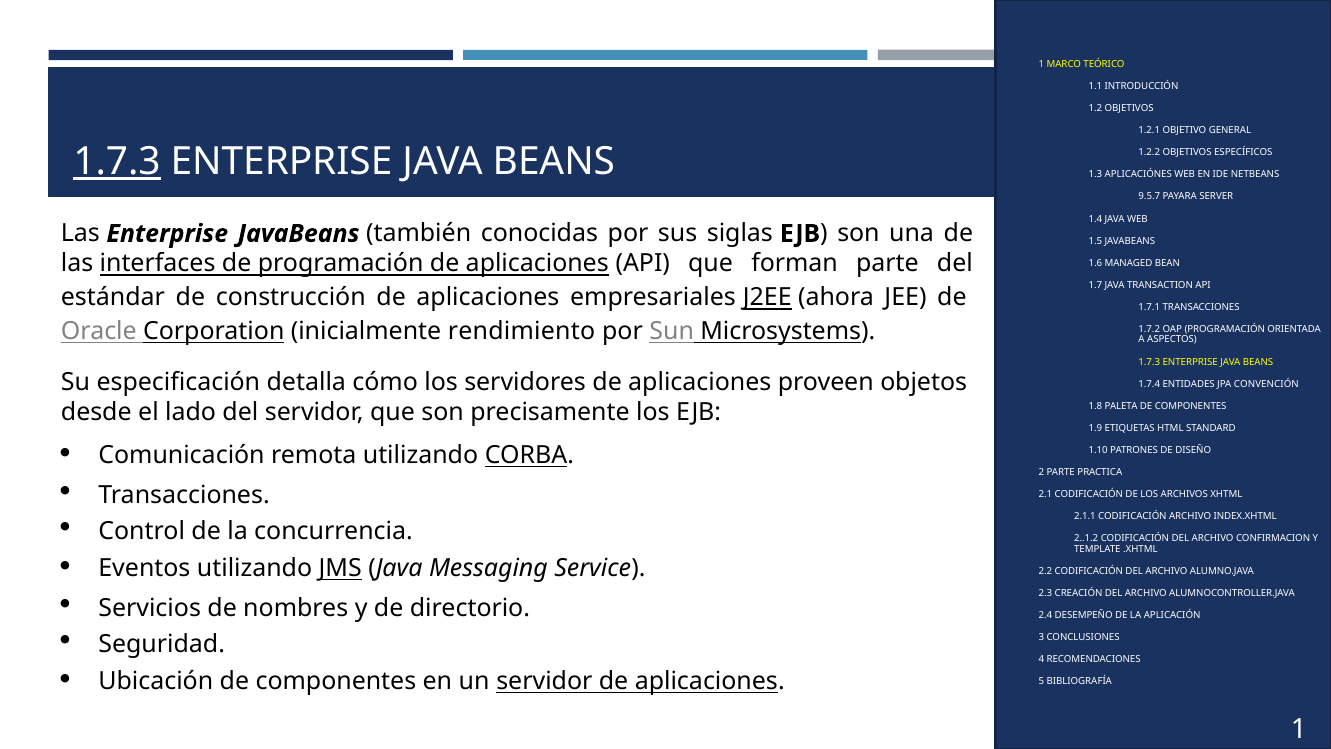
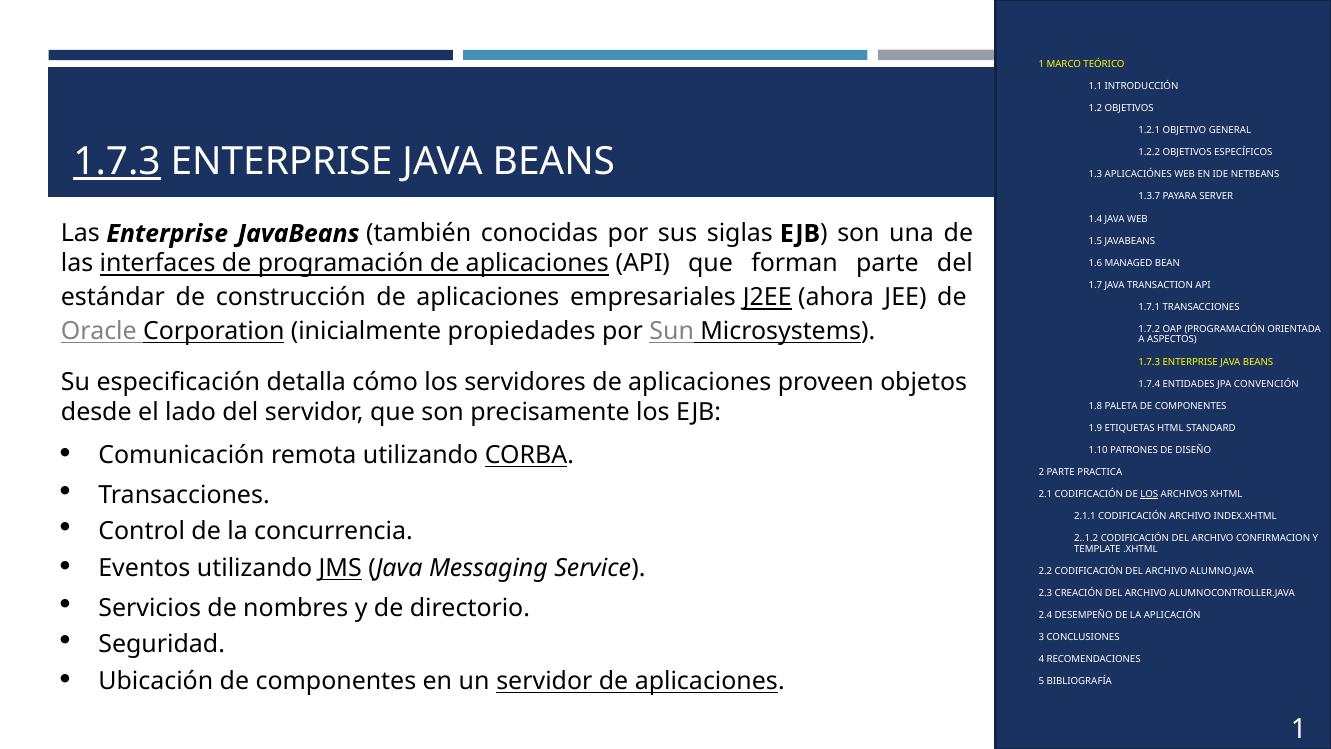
9.5.7: 9.5.7 -> 1.3.7 (1149, 197)
rendimiento: rendimiento -> propiedades (522, 331)
LOS underline: none -> present (1149, 494)
